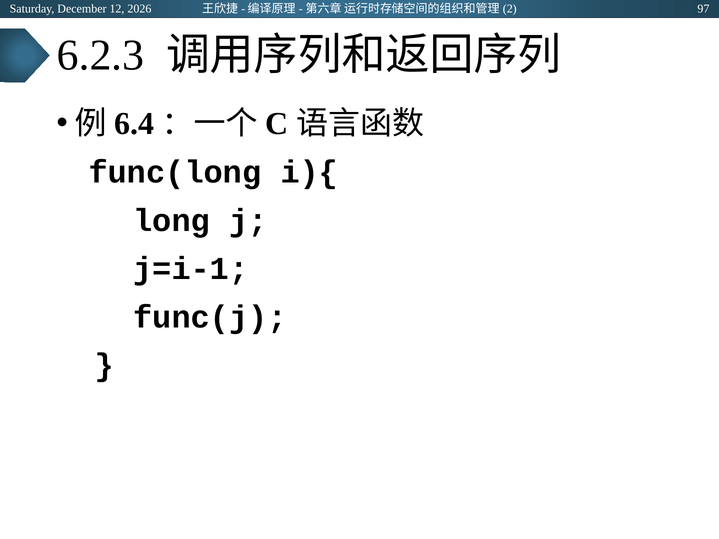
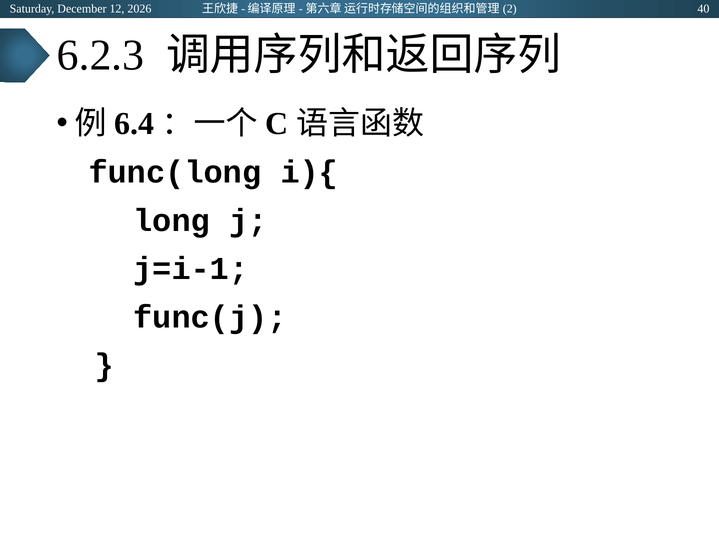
97: 97 -> 40 (703, 9)
